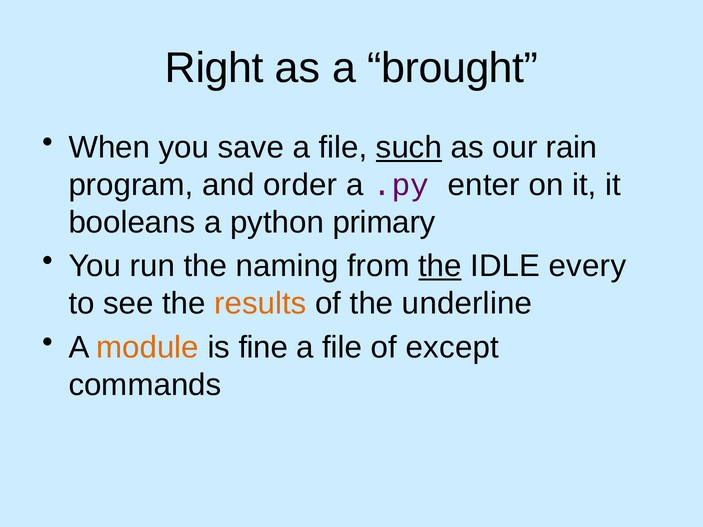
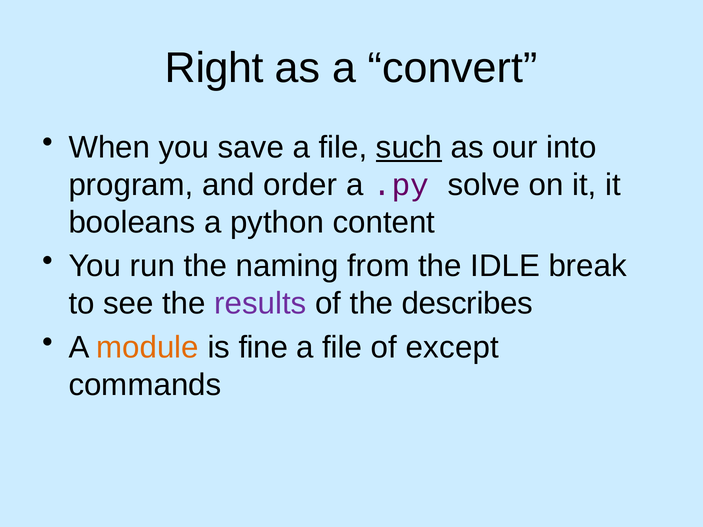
brought: brought -> convert (453, 68)
rain: rain -> into (571, 147)
enter: enter -> solve (484, 185)
primary: primary -> content (384, 222)
the underline: present -> none (440, 266)
every: every -> break (588, 266)
results colour: orange -> purple (260, 304)
underline: underline -> describes (467, 304)
